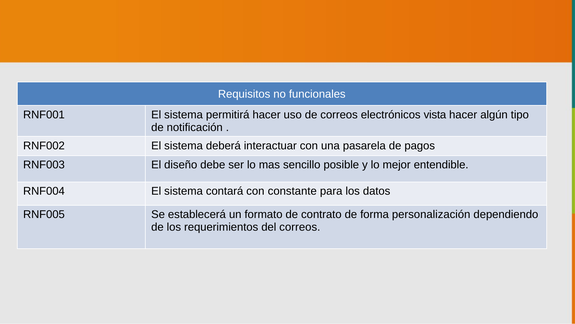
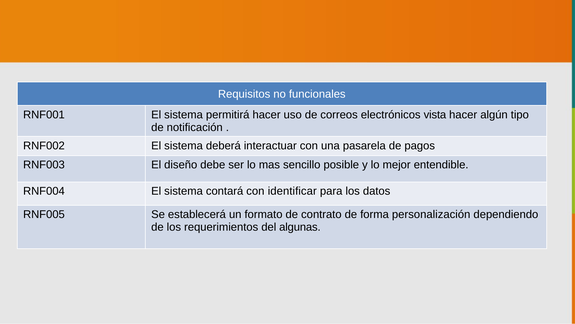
constante: constante -> identificar (292, 191)
del correos: correos -> algunas (300, 227)
